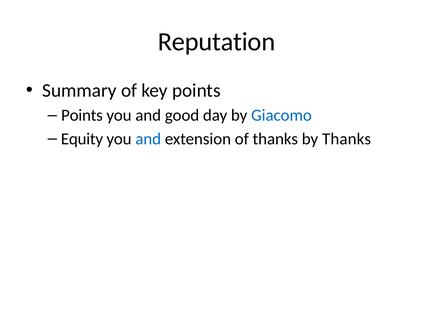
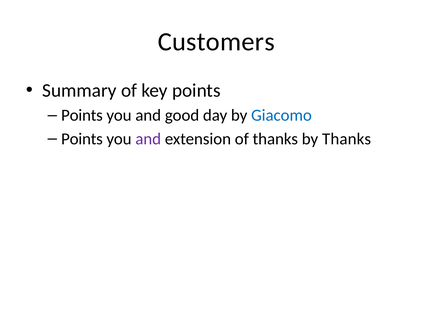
Reputation: Reputation -> Customers (216, 42)
Equity: Equity -> Points (82, 139)
and colour: blue -> purple (148, 139)
